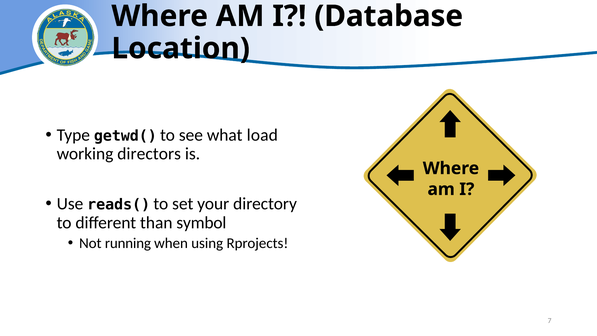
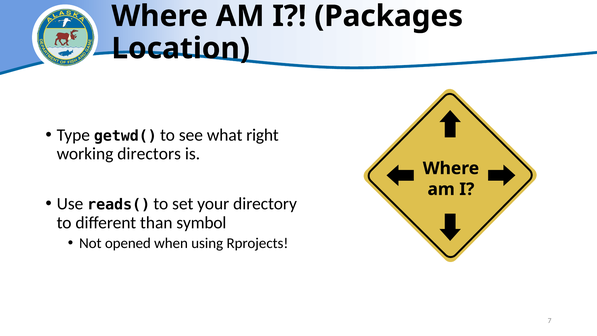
Database: Database -> Packages (389, 16)
load: load -> right (262, 135)
running: running -> opened (128, 243)
